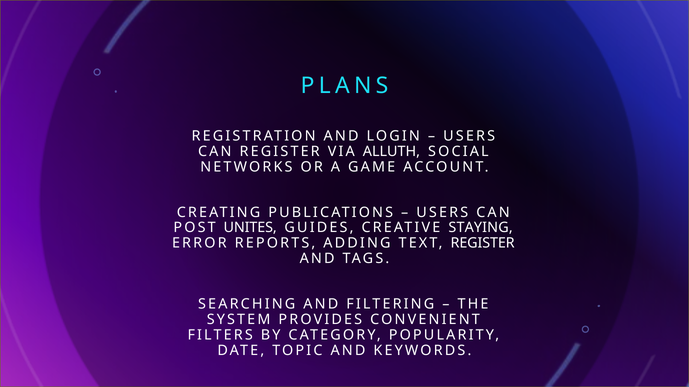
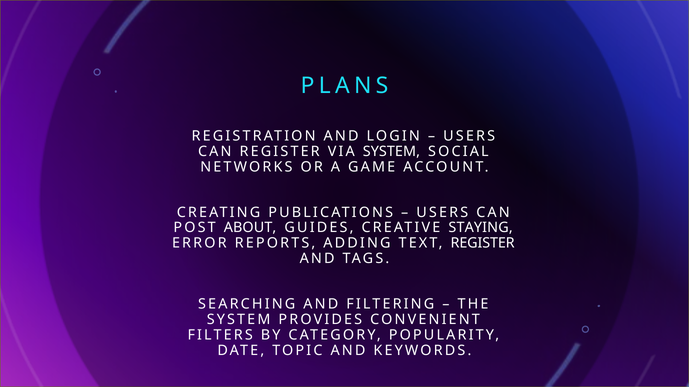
VIA ALLUTH: ALLUTH -> SYSTEM (391, 152)
UNITES: UNITES -> ABOUT (250, 228)
